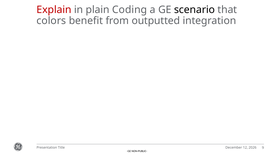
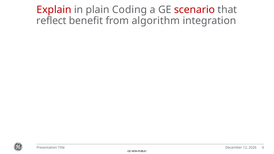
scenario colour: black -> red (194, 10)
colors: colors -> reflect (51, 21)
outputted: outputted -> algorithm (156, 21)
